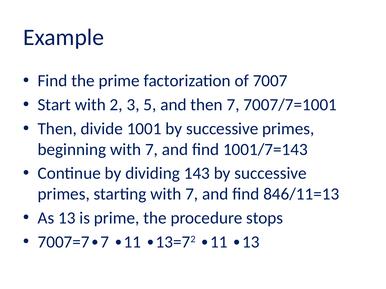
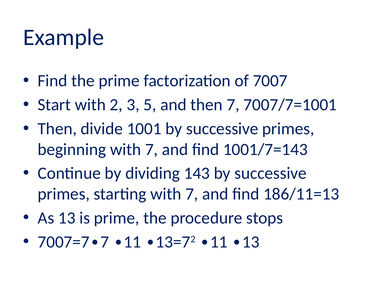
846/11=13: 846/11=13 -> 186/11=13 (301, 194)
